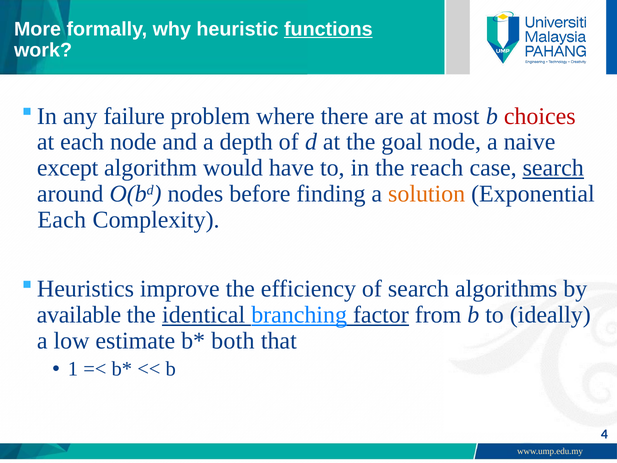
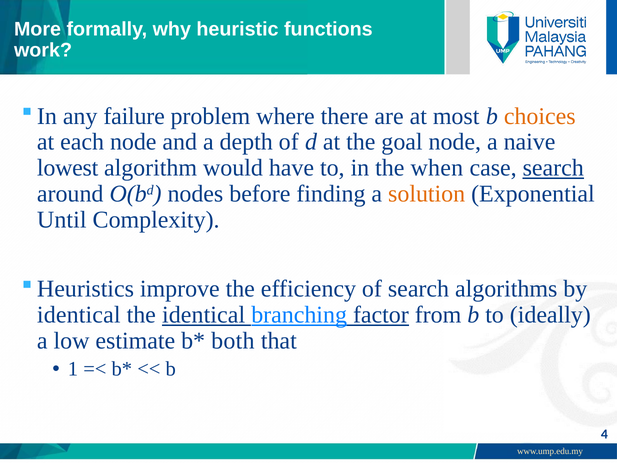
functions underline: present -> none (328, 29)
choices colour: red -> orange (540, 116)
except: except -> lowest (68, 168)
reach: reach -> when (437, 168)
Each: Each -> Until (62, 220)
available: available -> identical (79, 315)
